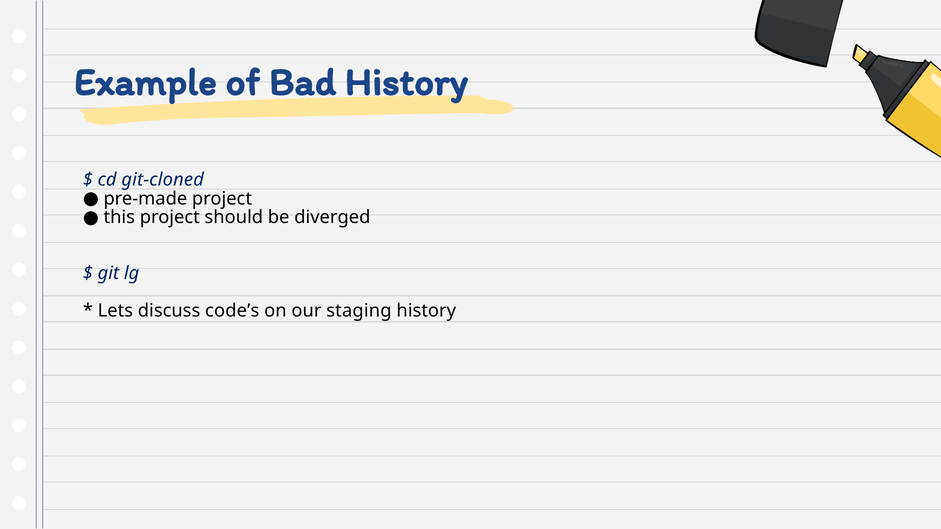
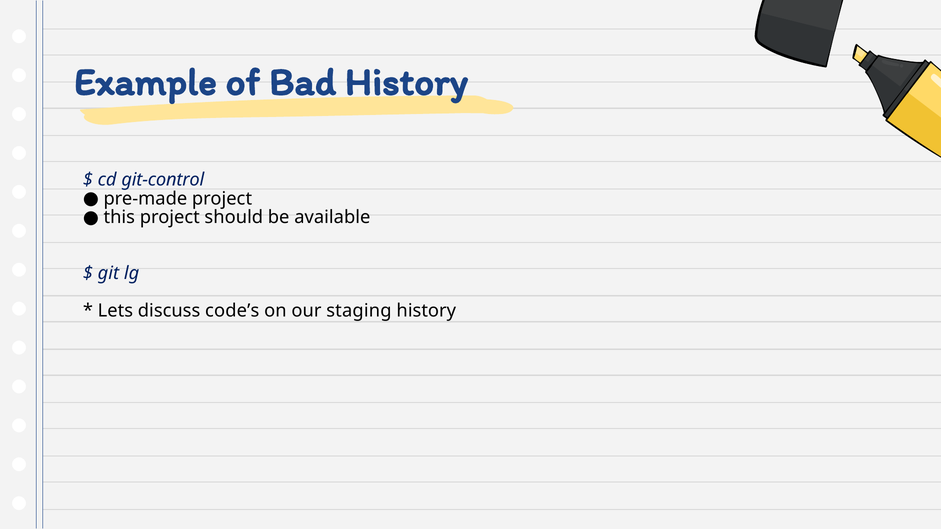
git-cloned: git-cloned -> git-control (163, 180)
diverged: diverged -> available (332, 217)
